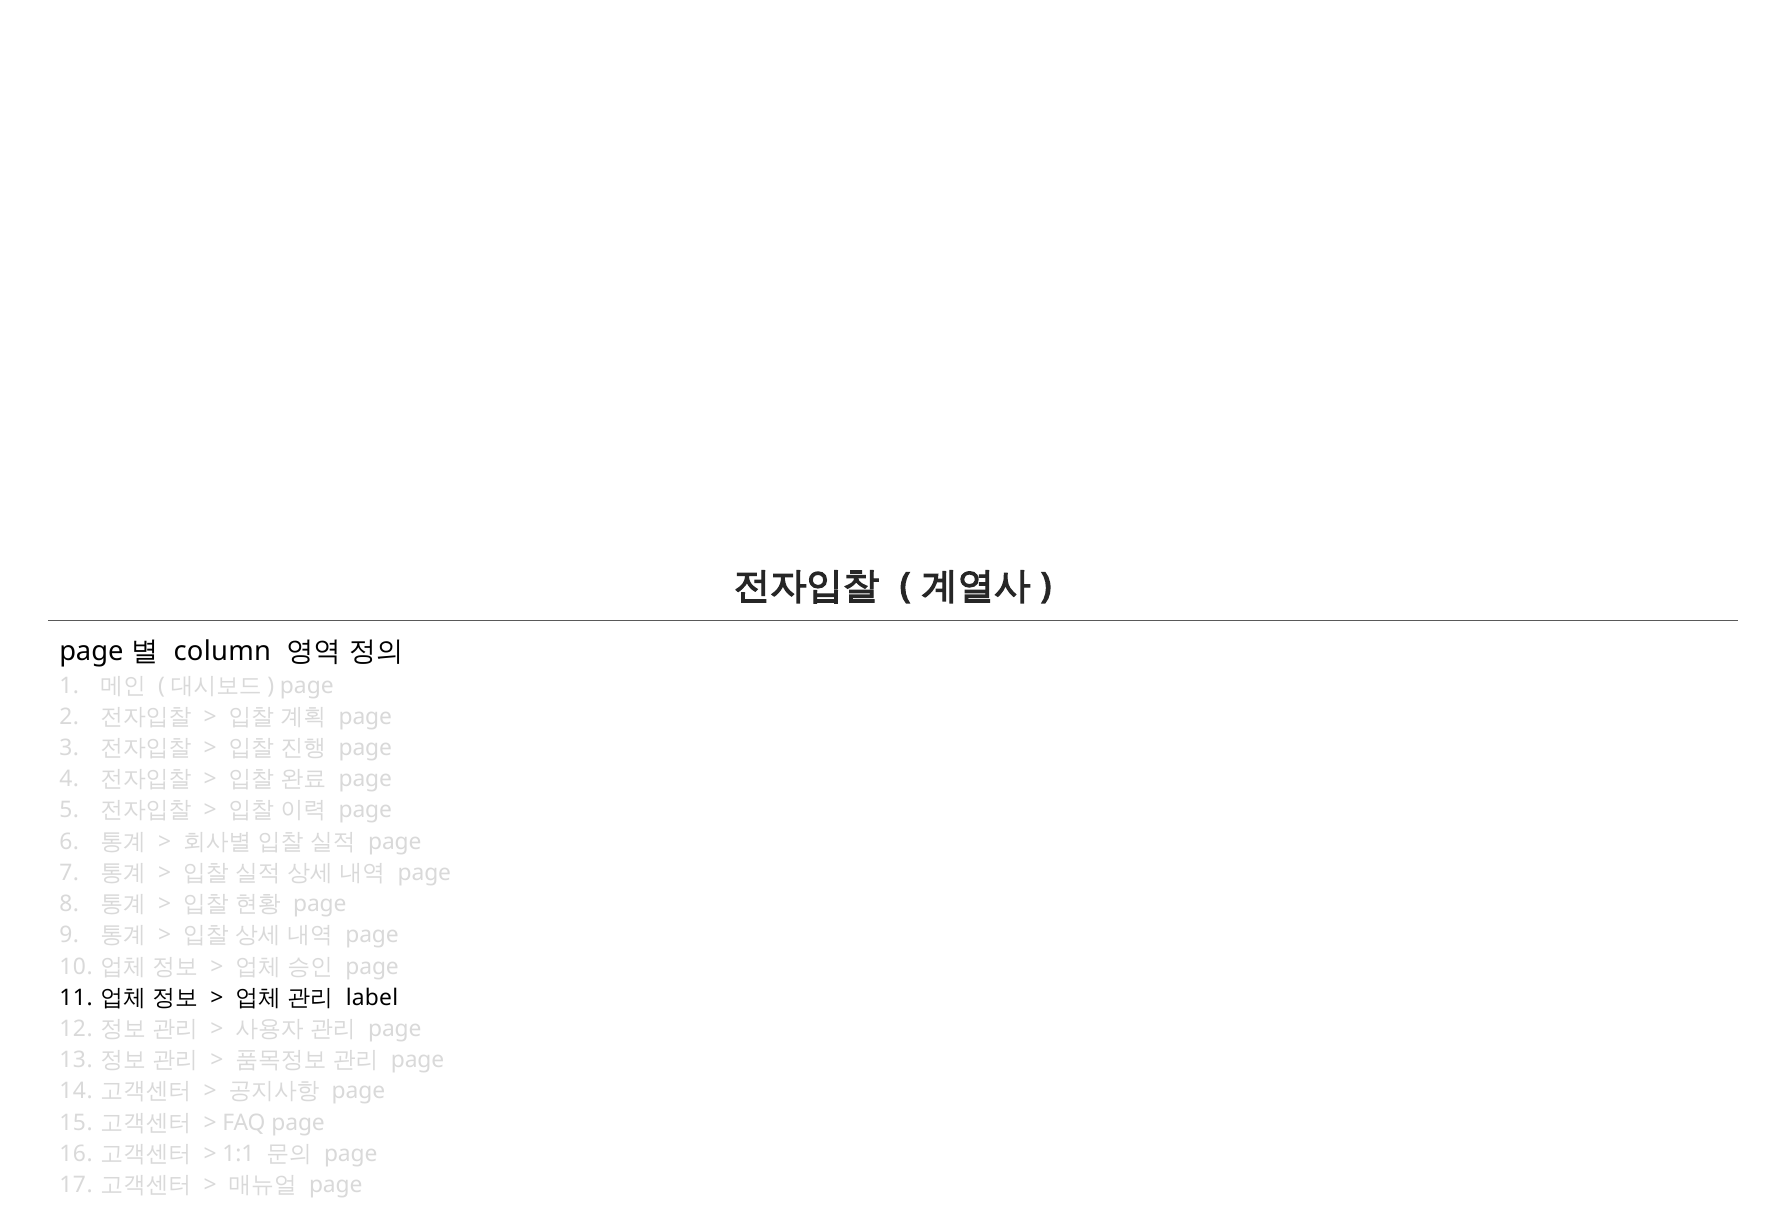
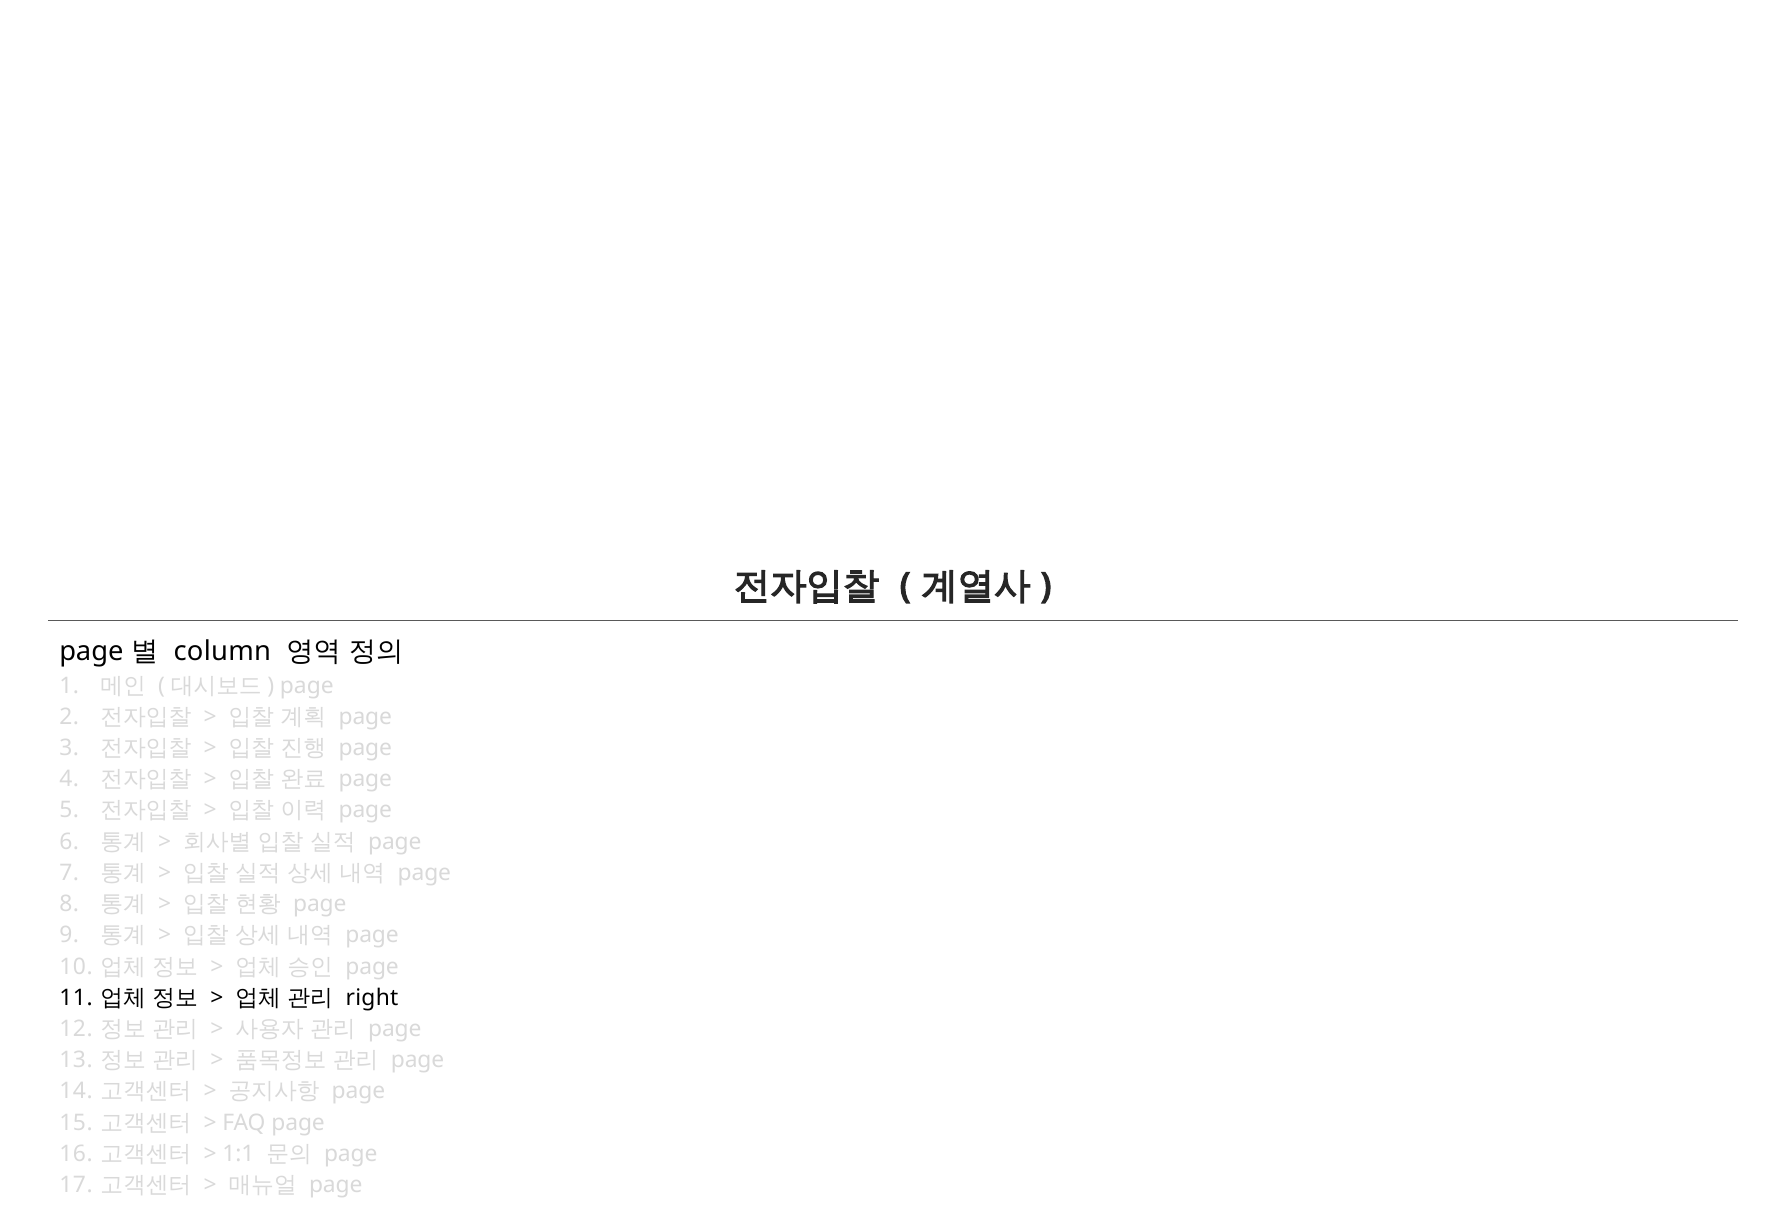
label: label -> right (372, 998)
